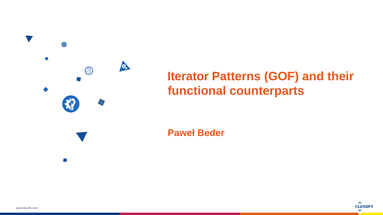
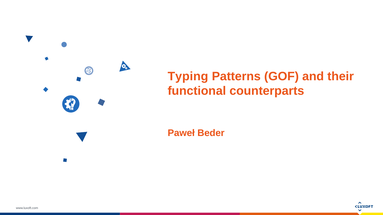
Iterator: Iterator -> Typing (188, 76)
